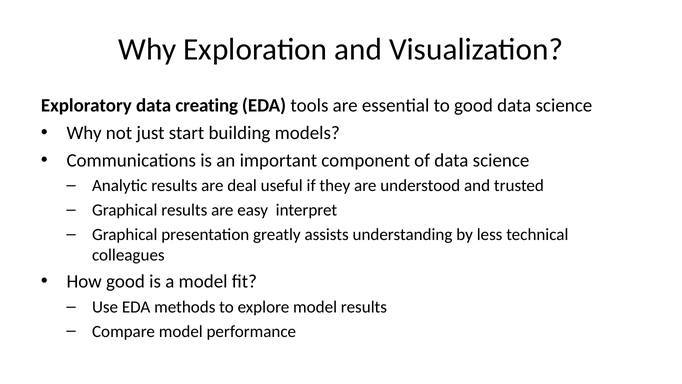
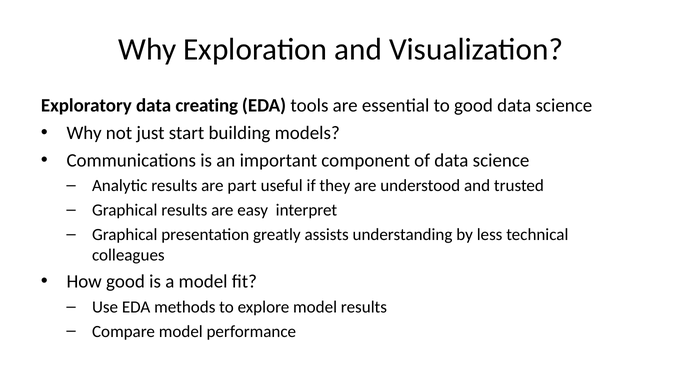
deal: deal -> part (242, 186)
